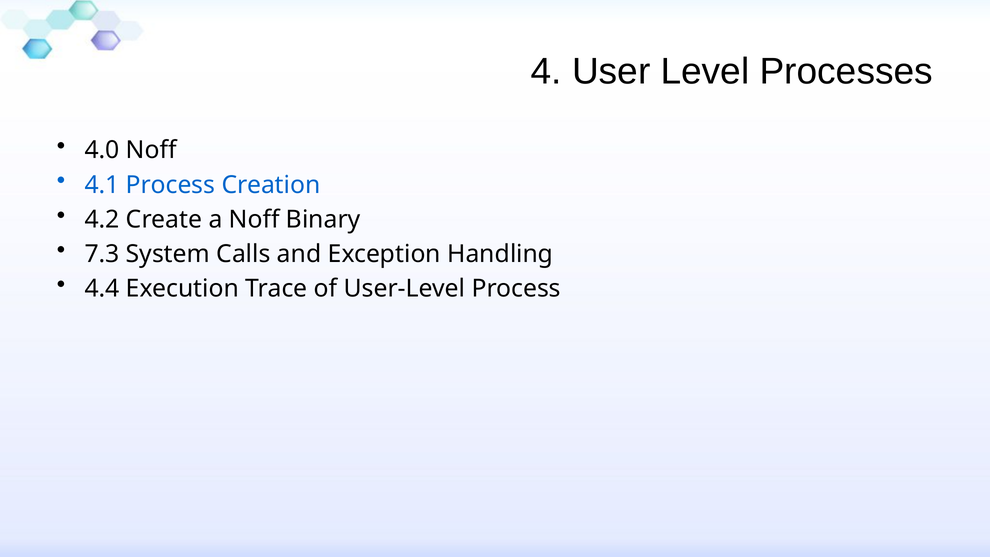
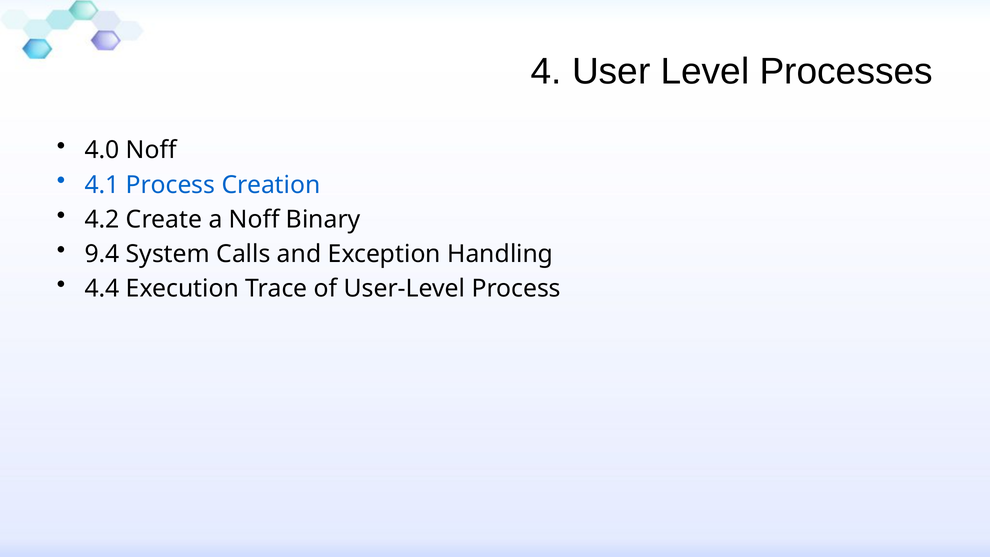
7.3: 7.3 -> 9.4 (102, 254)
